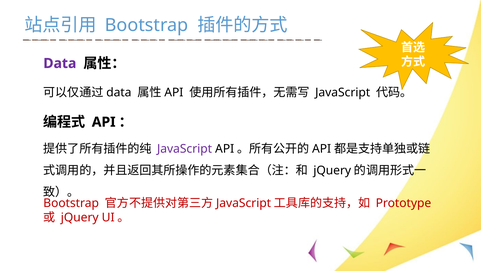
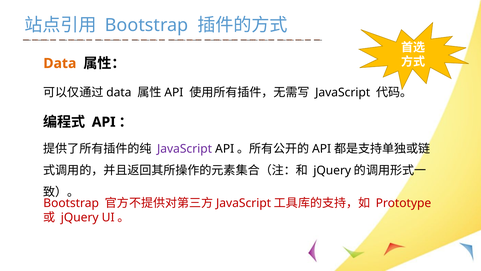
Data colour: purple -> orange (60, 63)
